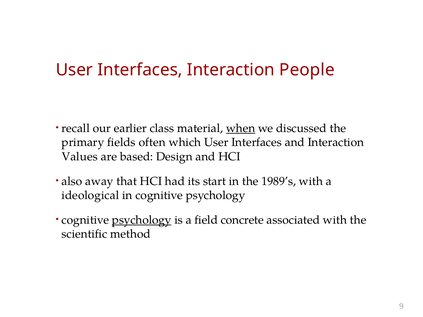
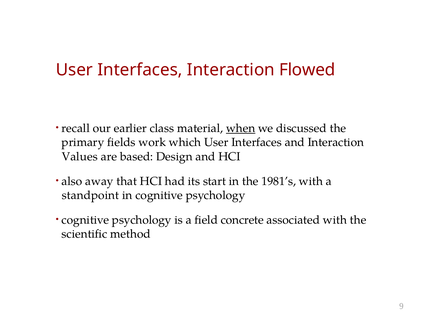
People: People -> Flowed (307, 70)
often: often -> work (152, 143)
1989’s: 1989’s -> 1981’s (279, 181)
ideological: ideological -> standpoint (90, 195)
psychology underline: present -> none (142, 220)
